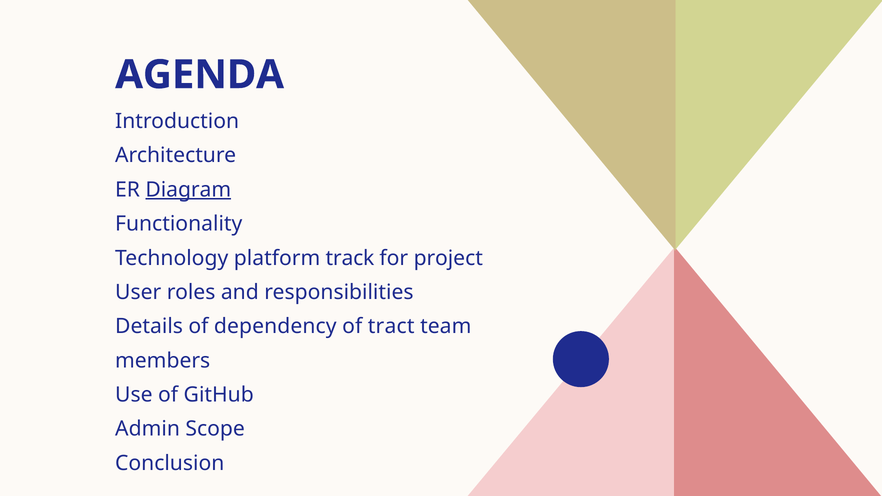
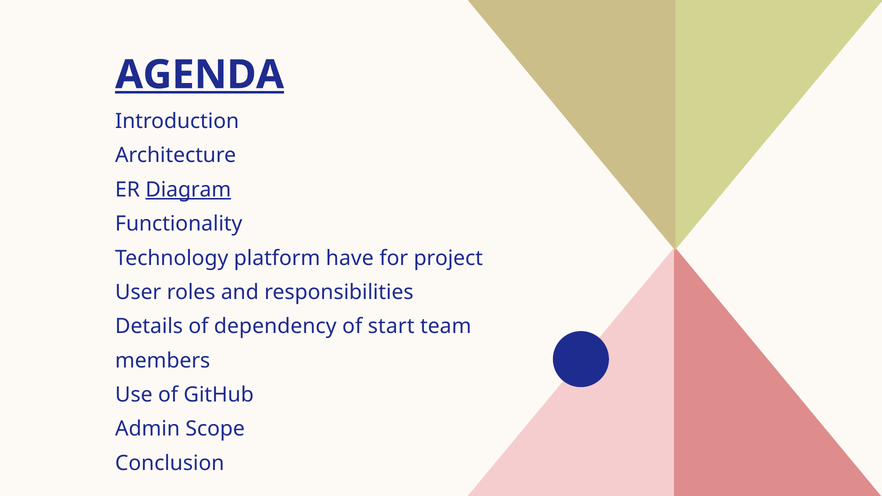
AGENDA underline: none -> present (200, 75)
track: track -> have (350, 258)
tract: tract -> start (391, 326)
